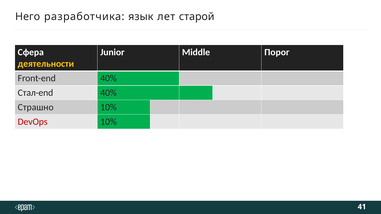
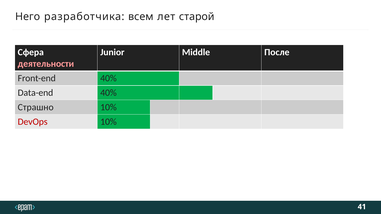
язык: язык -> всем (141, 17)
Порог: Порог -> После (277, 52)
деятельности colour: yellow -> pink (46, 64)
Стал-end: Стал-end -> Data-end (35, 93)
